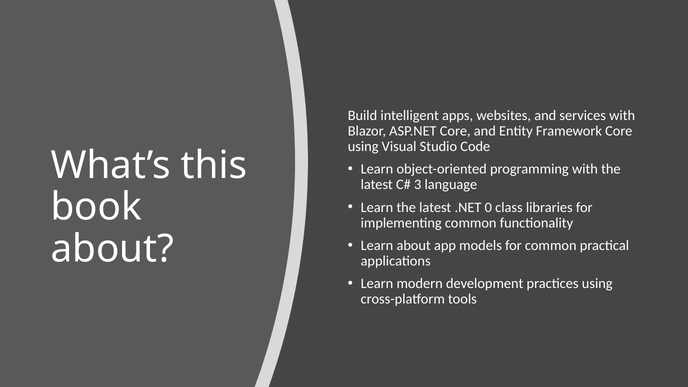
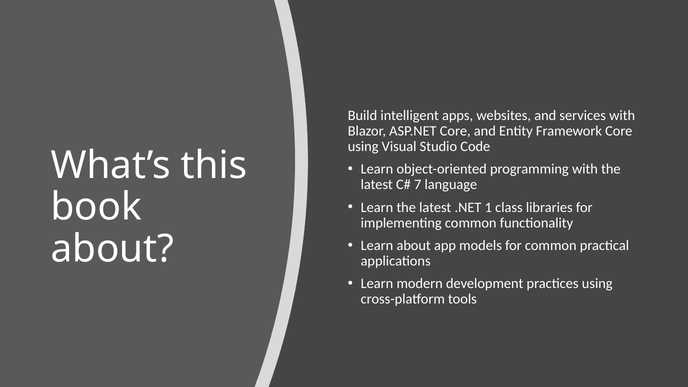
3: 3 -> 7 (418, 185)
0: 0 -> 1 (488, 207)
